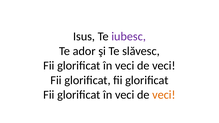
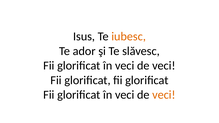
iubesc colour: purple -> orange (129, 37)
